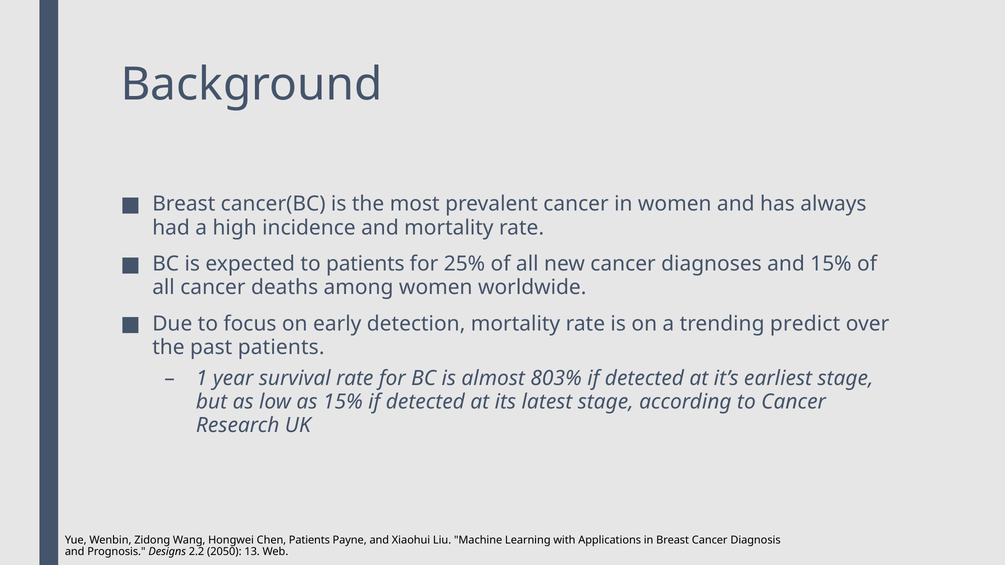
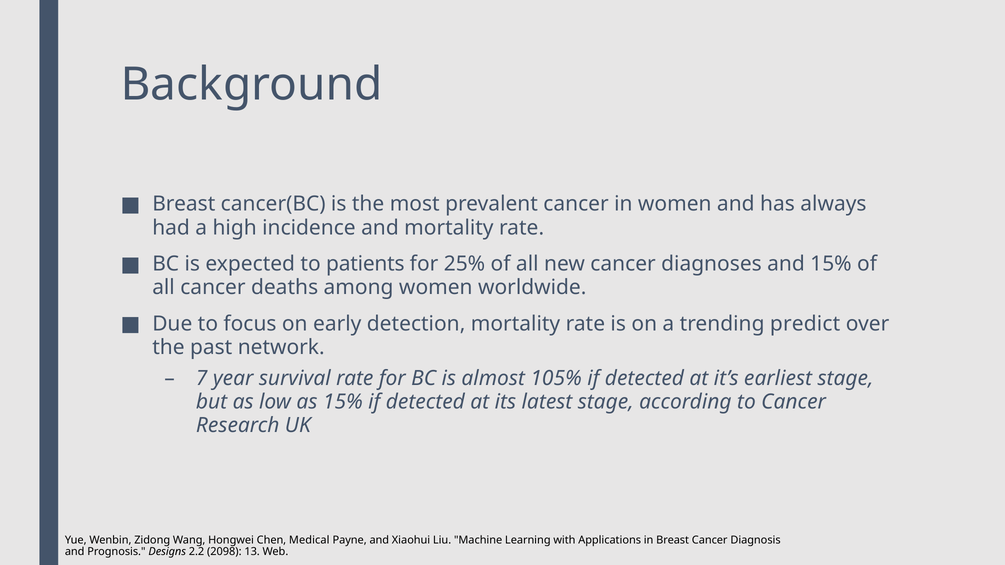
past patients: patients -> network (281, 347)
1: 1 -> 7 (202, 378)
803%: 803% -> 105% (556, 378)
Chen Patients: Patients -> Medical (309, 540)
2050: 2050 -> 2098 (224, 552)
